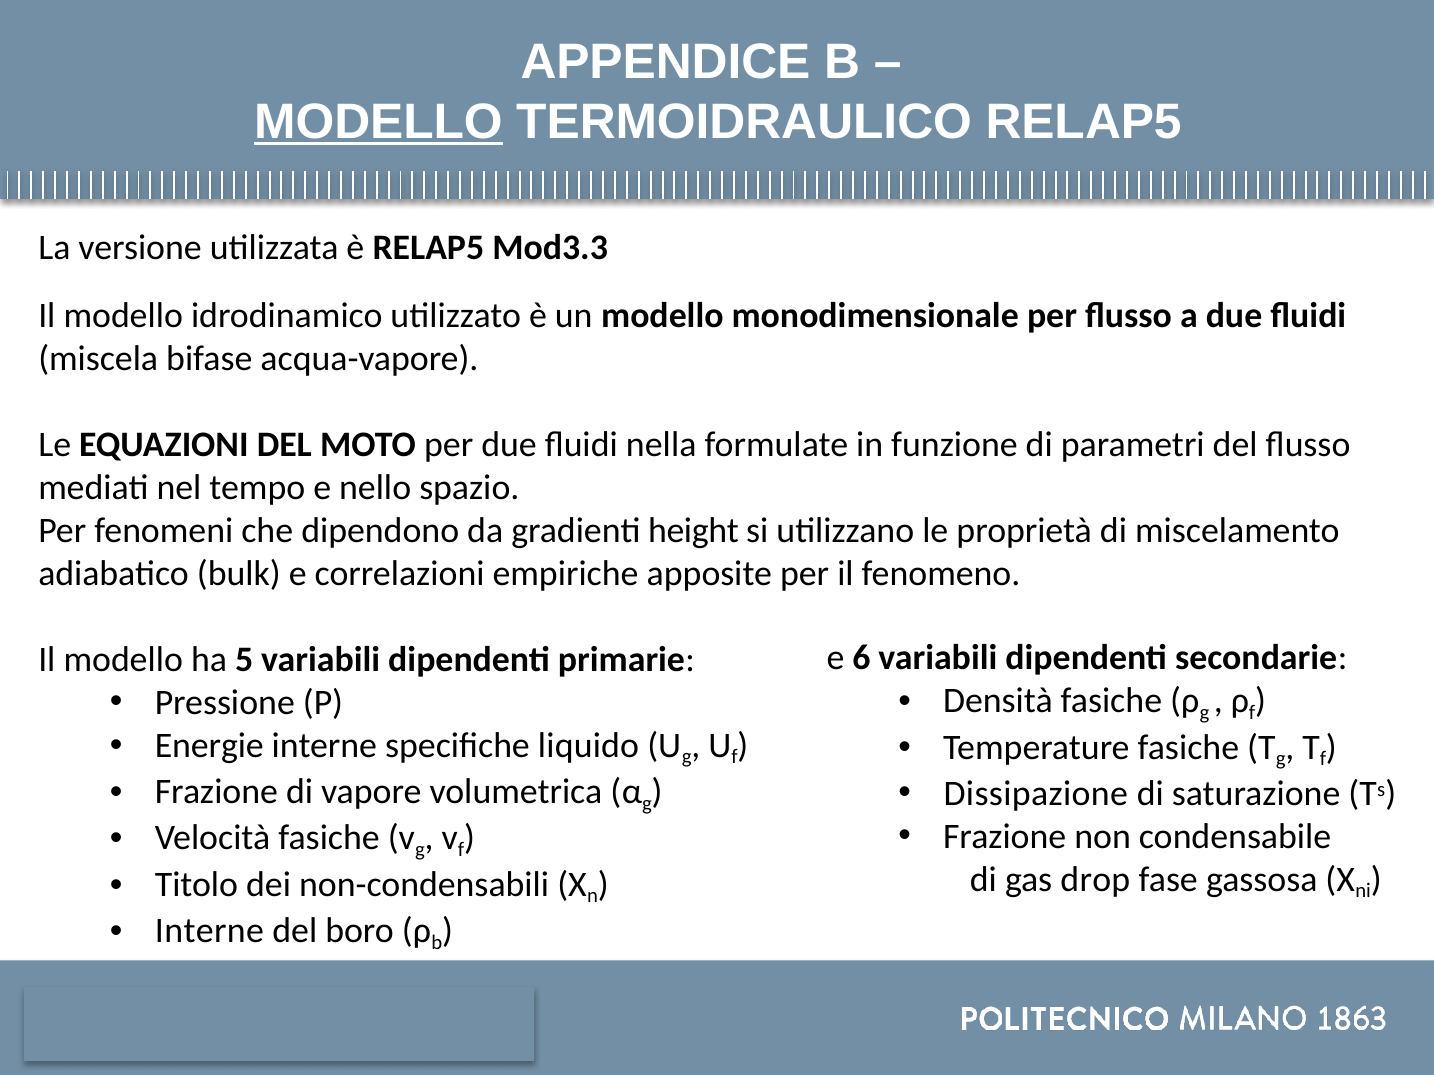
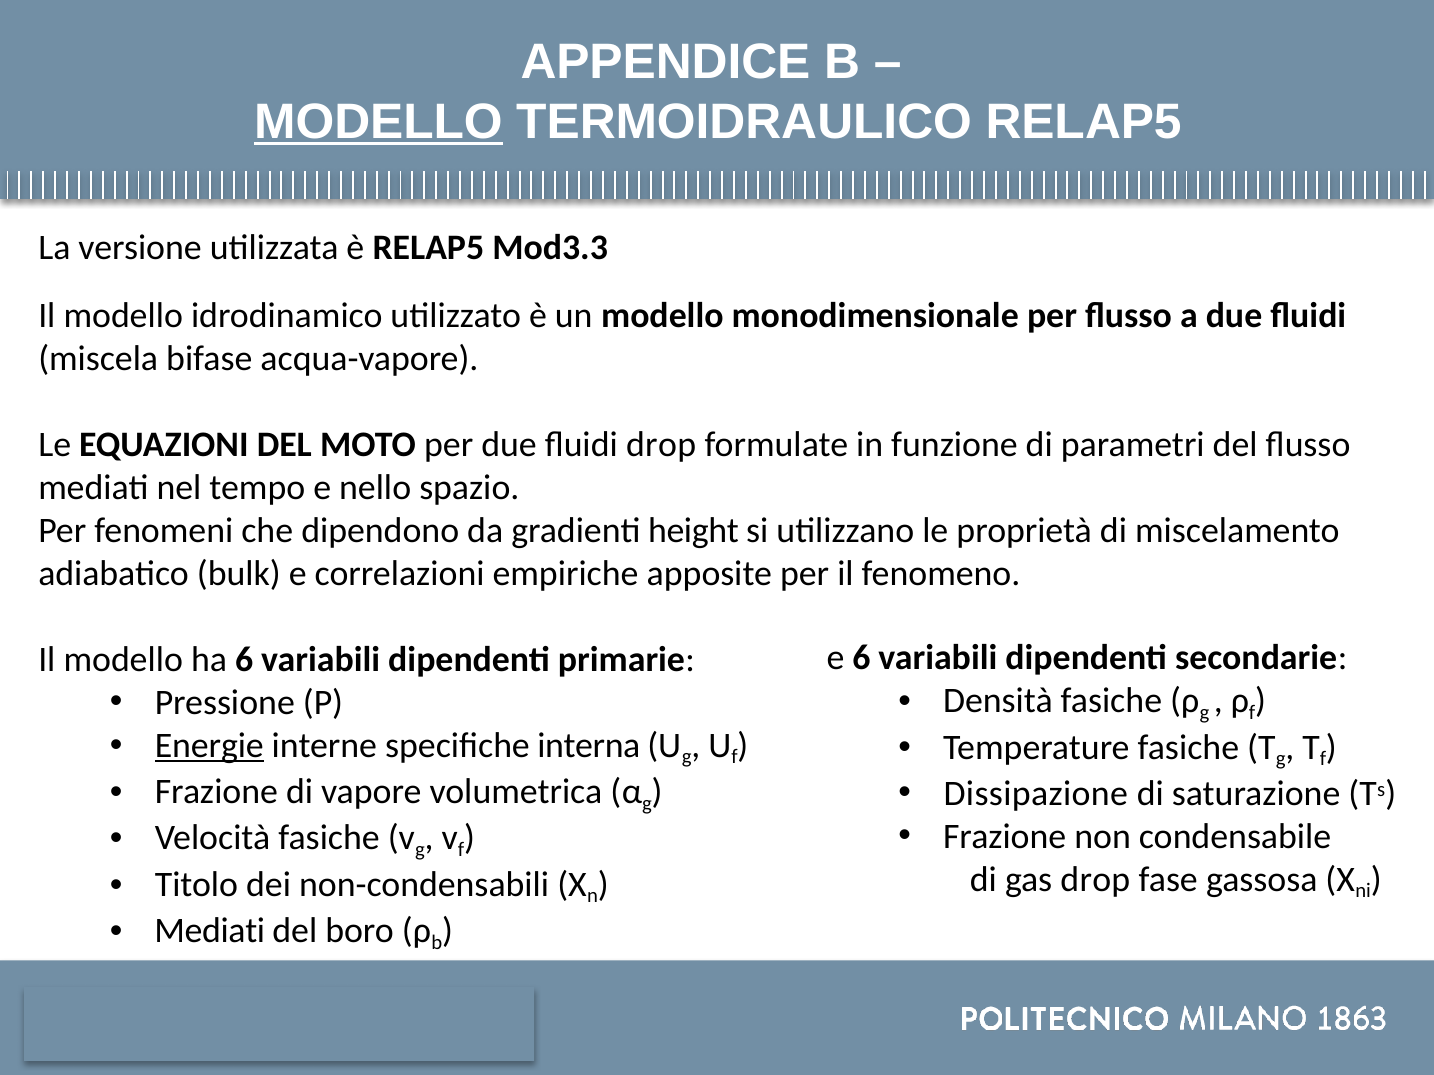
fluidi nella: nella -> drop (661, 445)
ha 5: 5 -> 6 (244, 660)
Energie underline: none -> present (209, 746)
liquido: liquido -> interna (589, 746)
Interne: Interne -> Mediati (210, 931)
